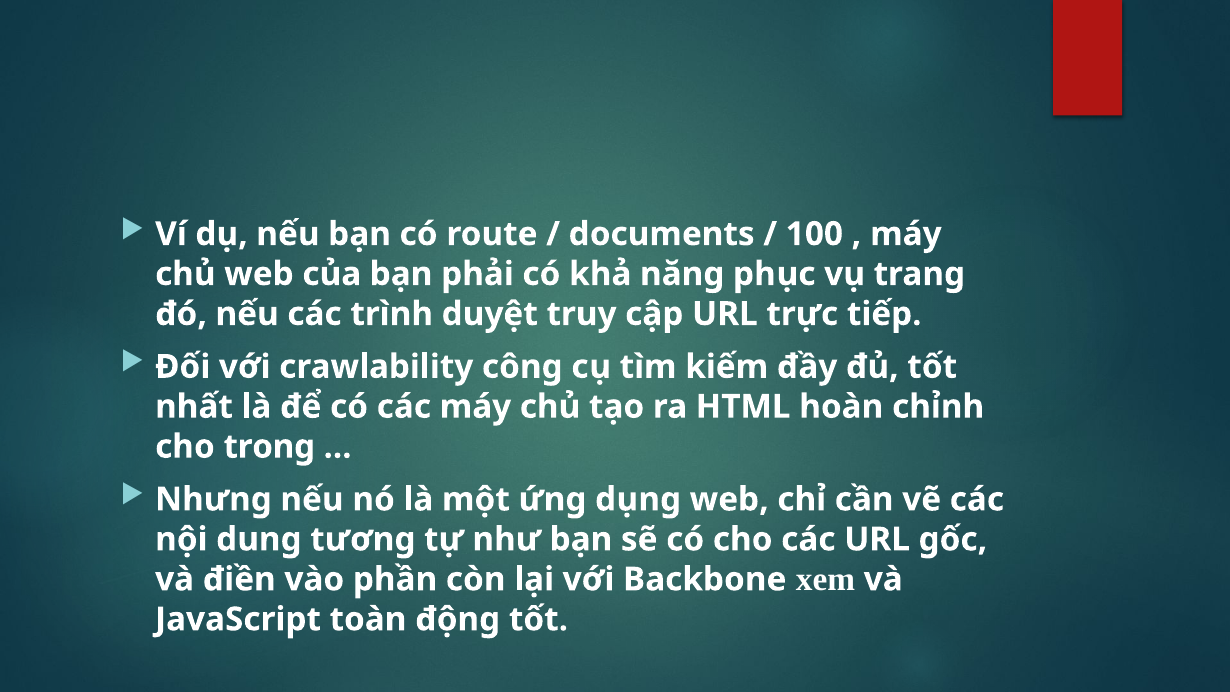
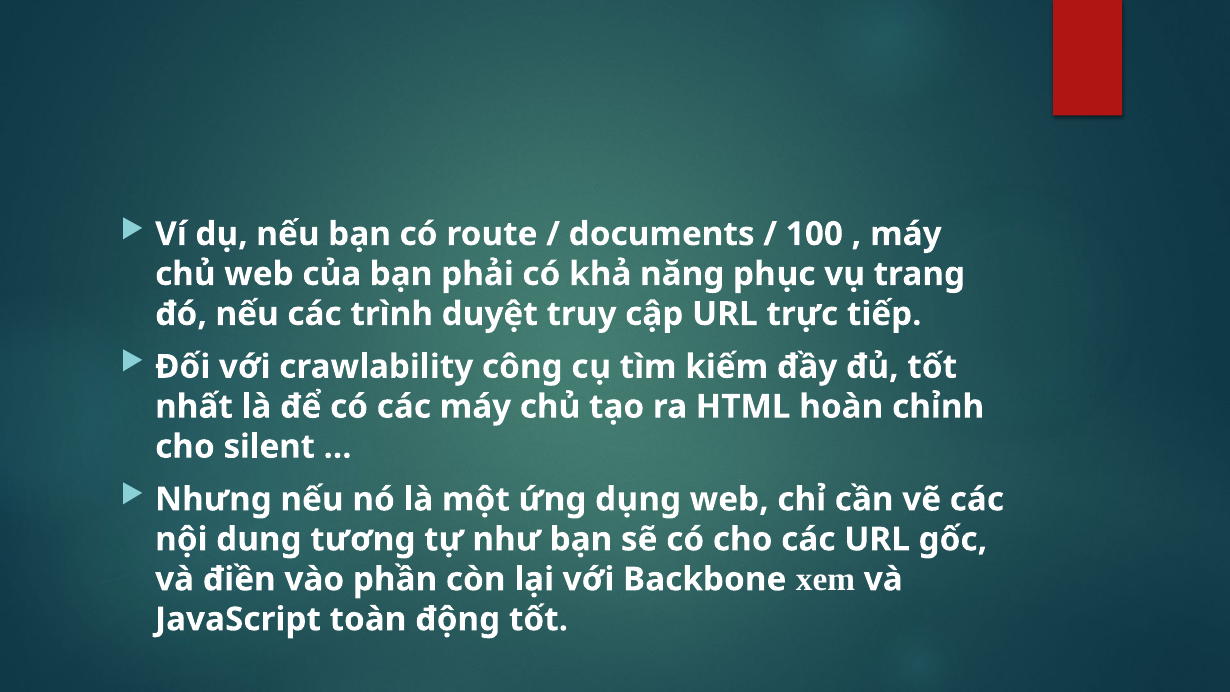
trong: trong -> silent (269, 447)
